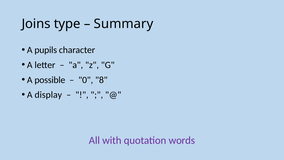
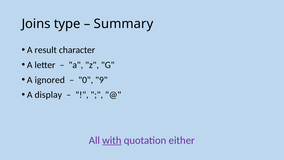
pupils: pupils -> result (46, 50)
possible: possible -> ignored (50, 80)
8: 8 -> 9 (101, 80)
with underline: none -> present (112, 140)
words: words -> either (182, 140)
